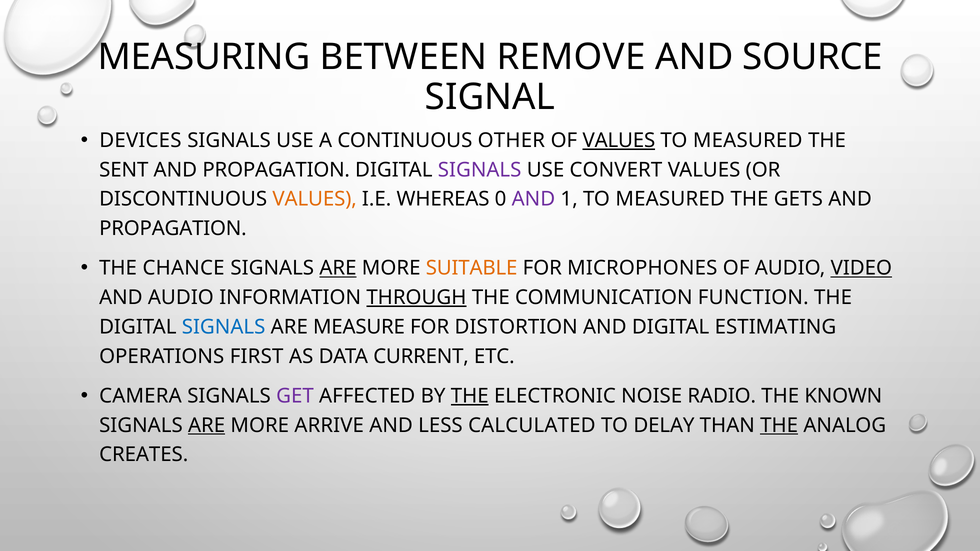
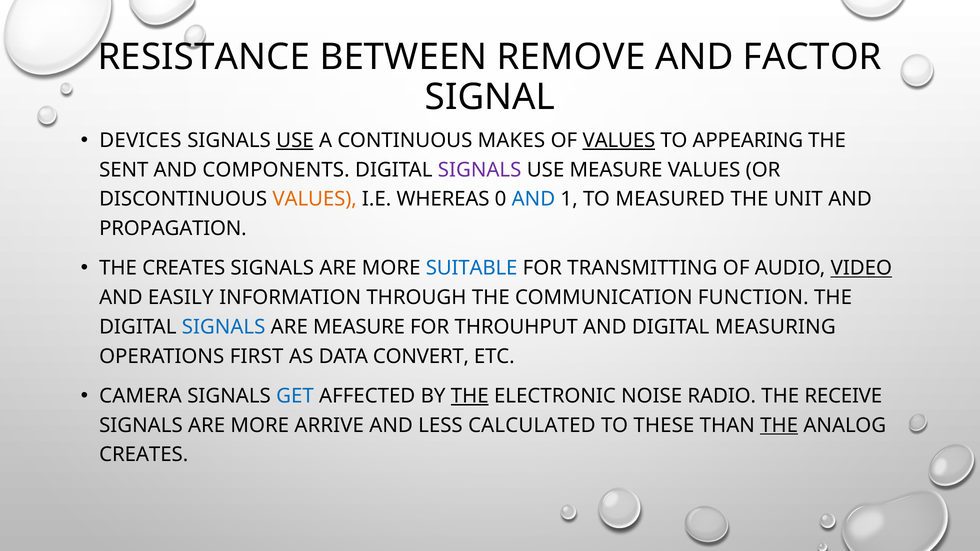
MEASURING: MEASURING -> RESISTANCE (204, 57)
SOURCE: SOURCE -> FACTOR (812, 57)
USE underline: none -> present (295, 140)
OTHER: OTHER -> MAKES (511, 140)
MEASURED: MEASURED -> APPEARING (748, 140)
PROPAGATION: PROPAGATION -> COMPONENTS (276, 170)
USE CONVERT: CONVERT -> MEASURE (616, 170)
AND colour: purple -> blue (533, 199)
GETS: GETS -> UNIT (798, 199)
THE CHANCE: CHANCE -> CREATES (184, 268)
ARE underline: present -> none (338, 268)
SUITABLE colour: orange -> blue (472, 268)
MICROPHONES: MICROPHONES -> TRANSMITTING (642, 268)
AND AUDIO: AUDIO -> EASILY (181, 298)
THROUGH underline: present -> none (416, 298)
DISTORTION: DISTORTION -> THROUHPUT (516, 327)
ESTIMATING: ESTIMATING -> MEASURING (775, 327)
CURRENT: CURRENT -> CONVERT (421, 357)
GET colour: purple -> blue (295, 396)
KNOWN: KNOWN -> RECEIVE (843, 396)
ARE underline: present -> none (207, 426)
DELAY: DELAY -> THESE (664, 426)
